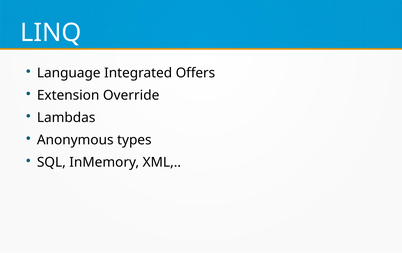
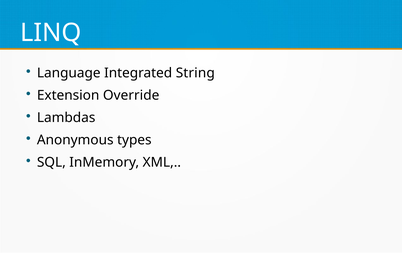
Offers: Offers -> String (195, 73)
